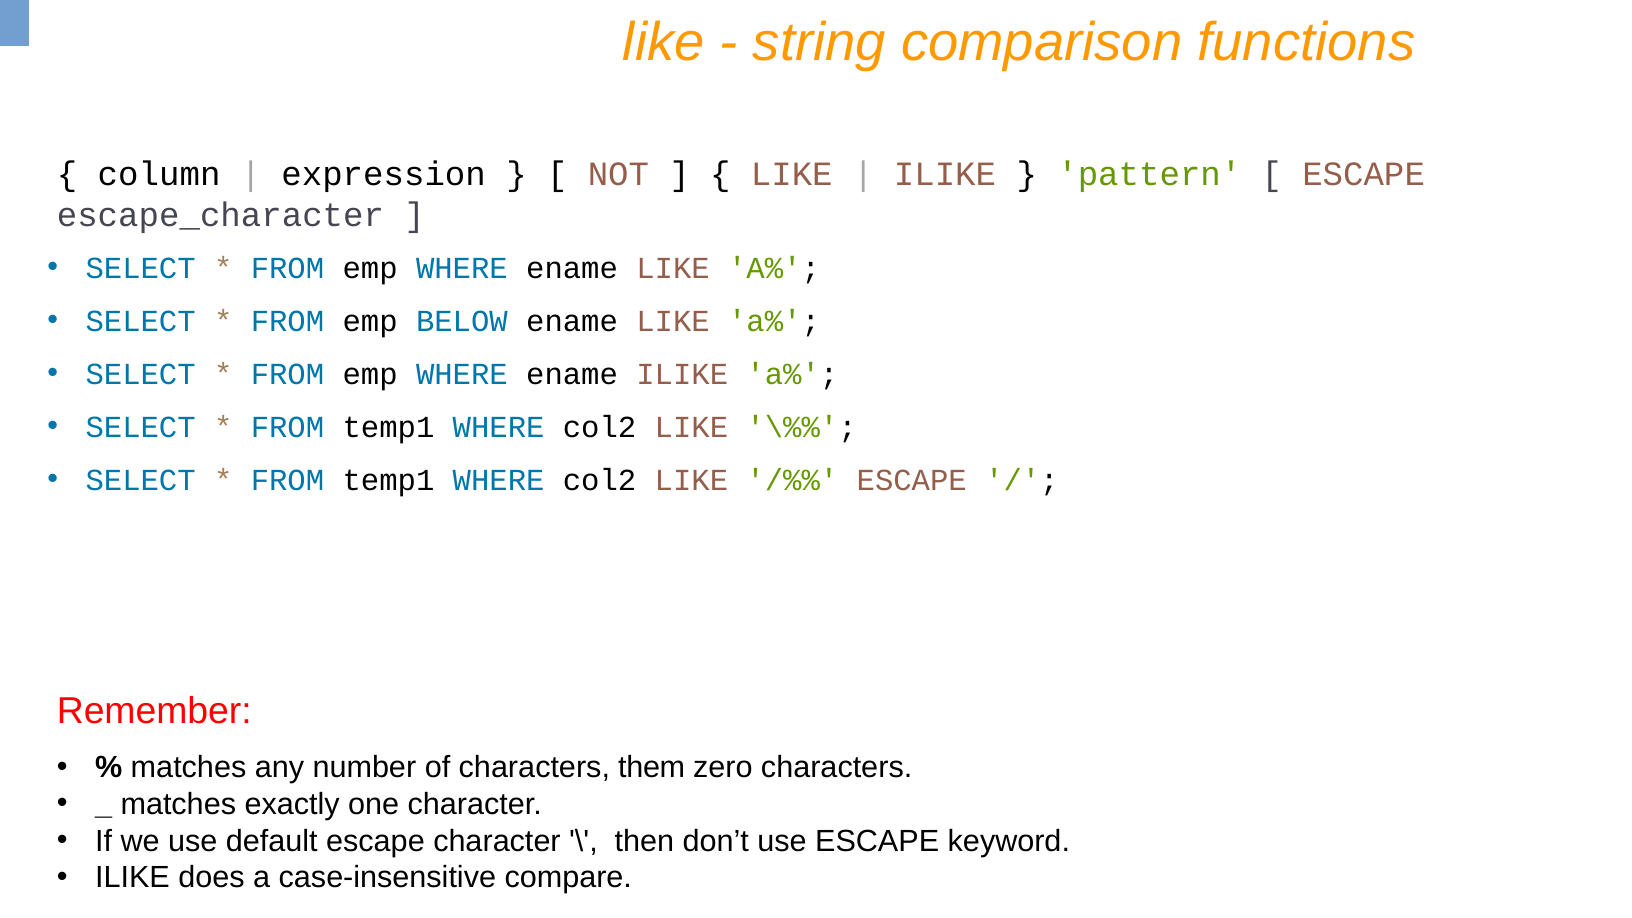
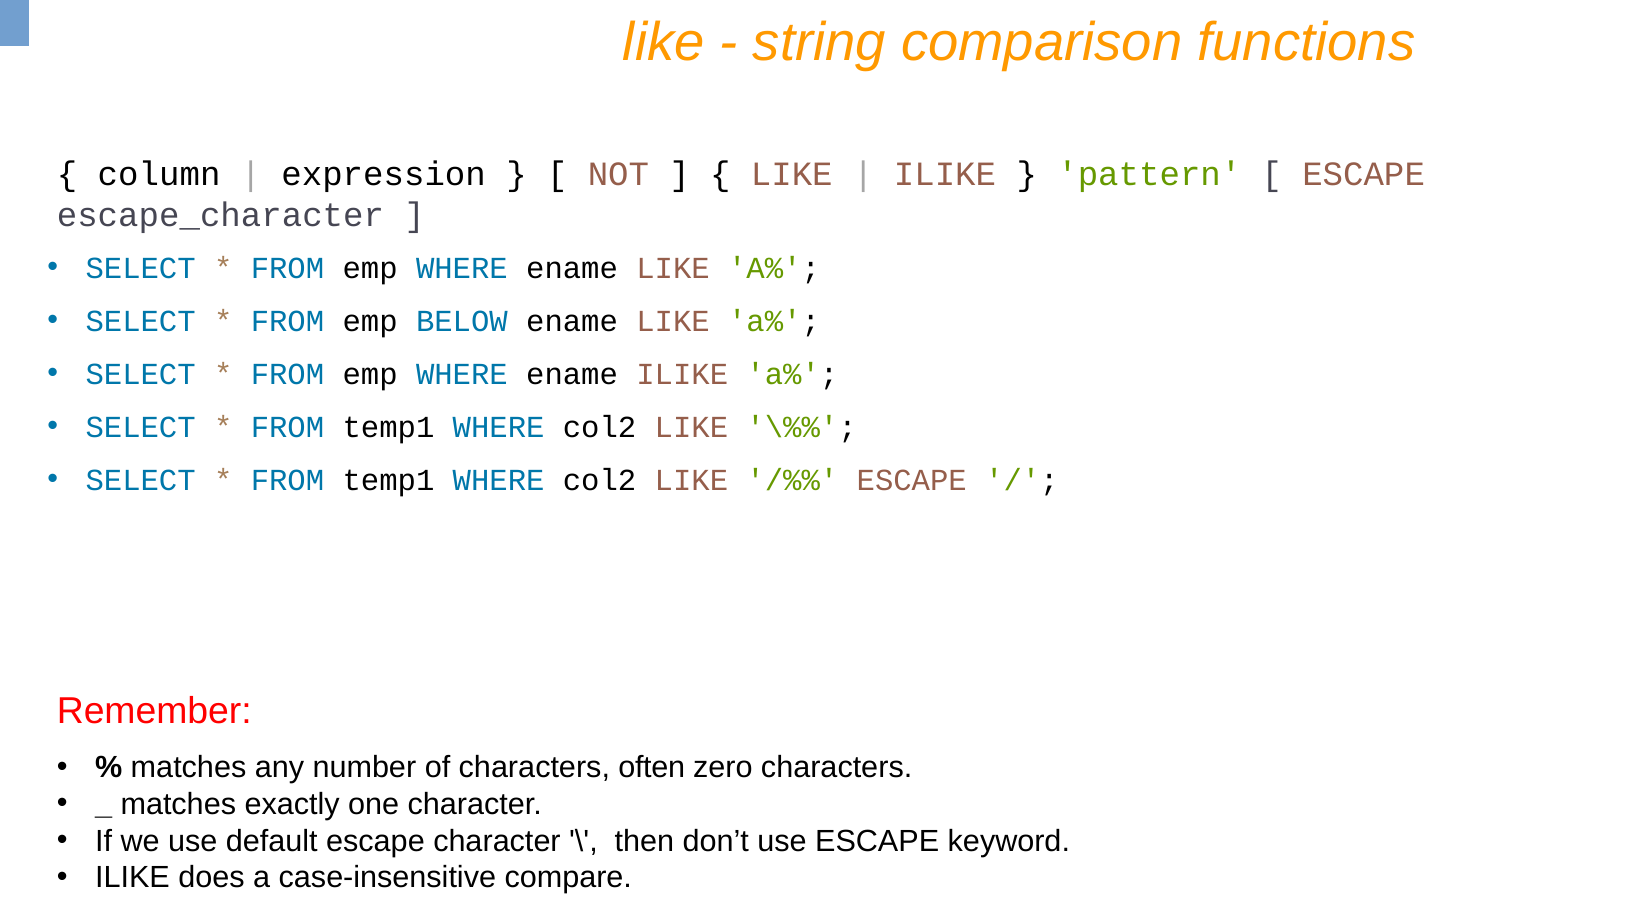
them: them -> often (652, 768)
